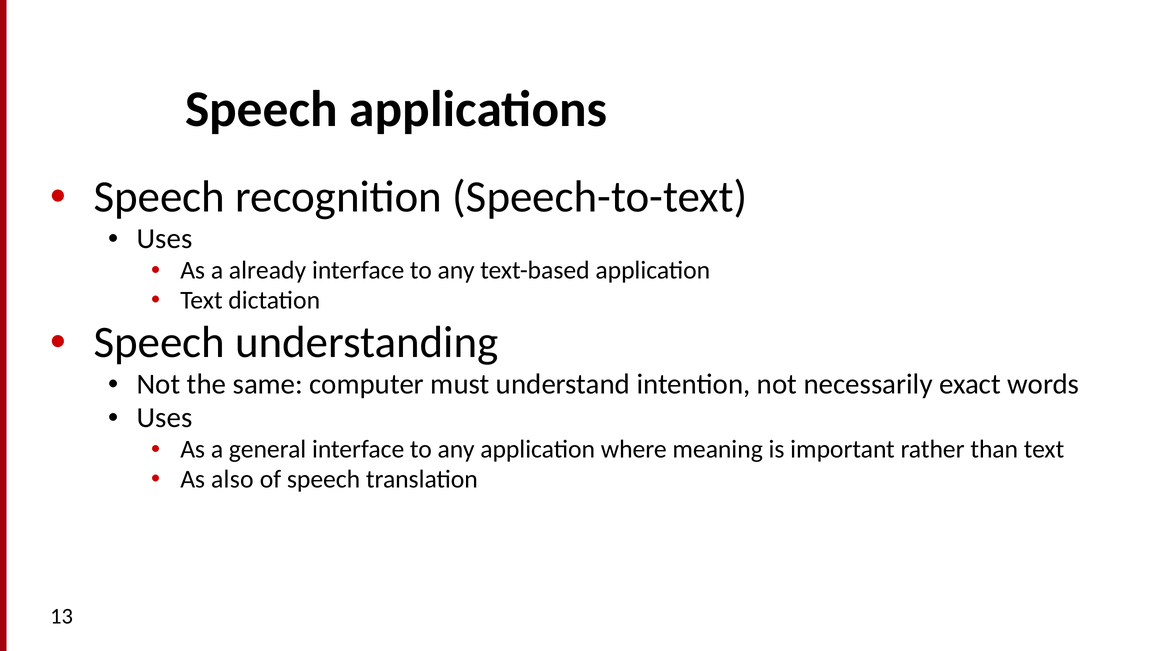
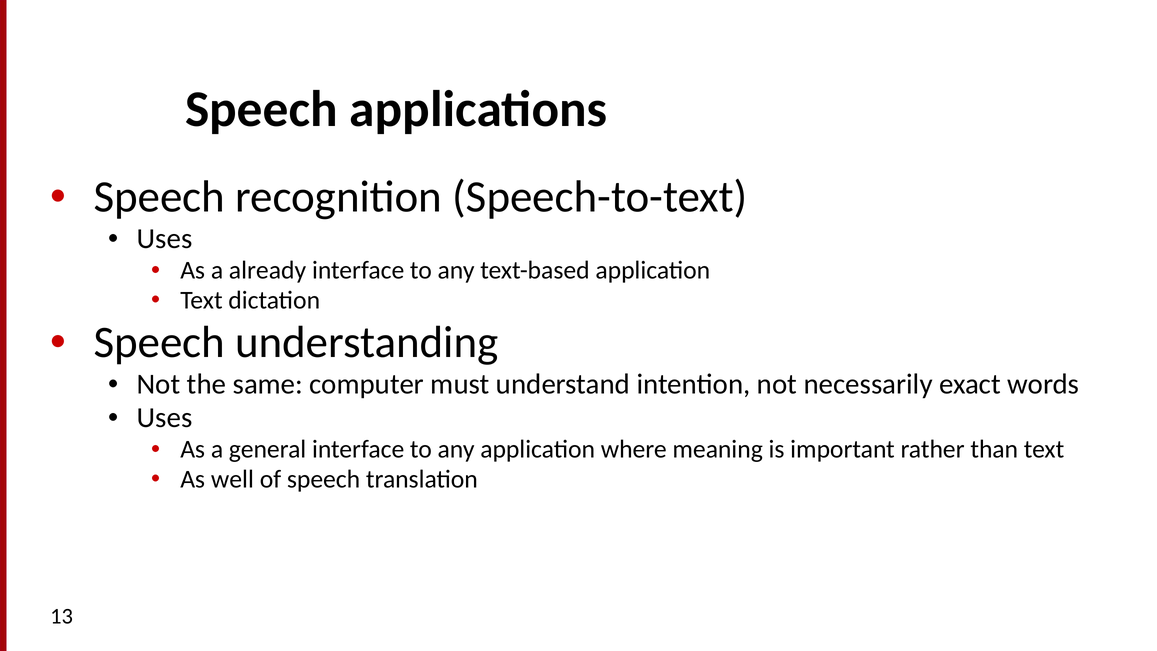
also: also -> well (232, 479)
